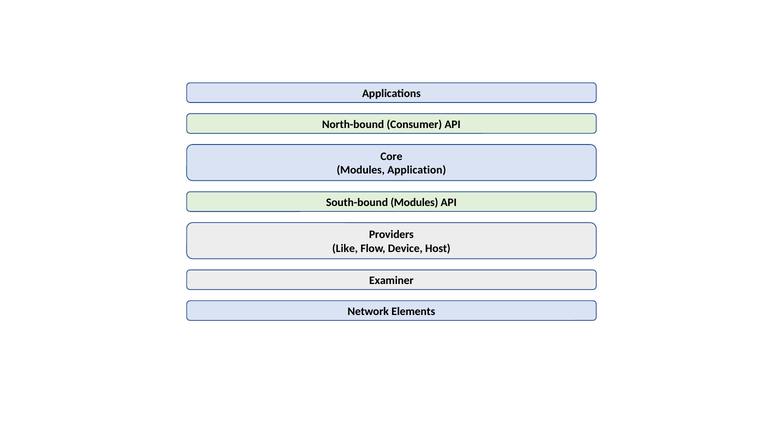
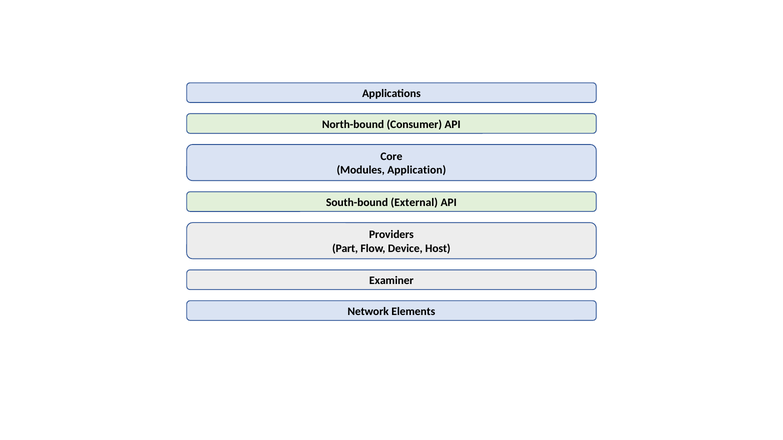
South-bound Modules: Modules -> External (414, 203)
Like: Like -> Part (345, 249)
